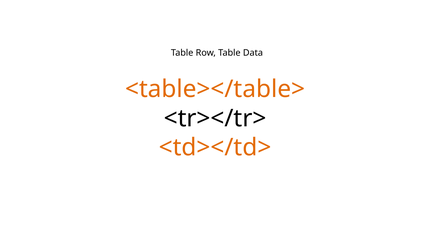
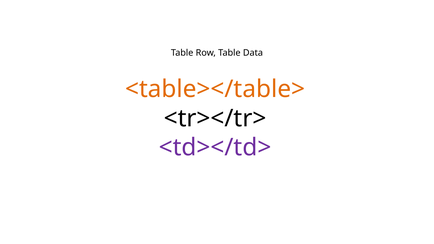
<td></td> colour: orange -> purple (215, 148)
